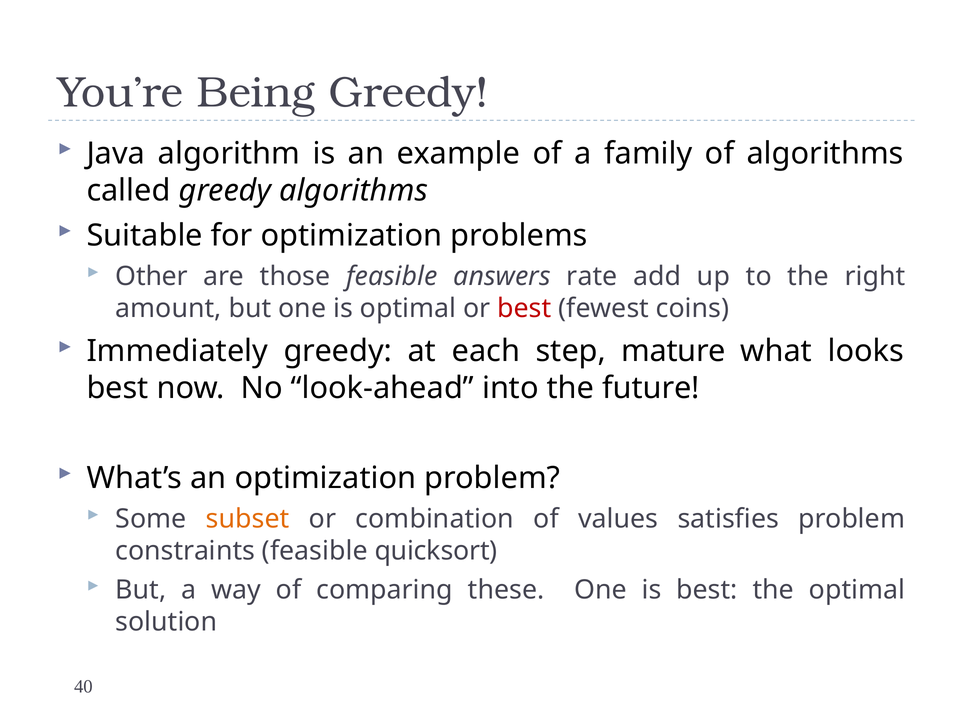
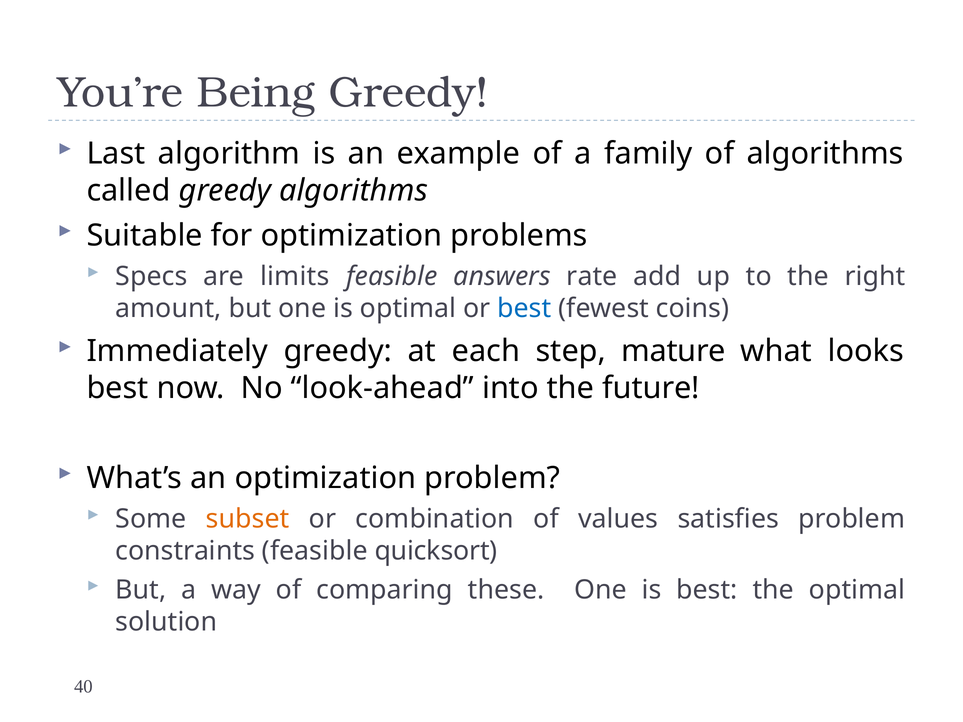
Java: Java -> Last (116, 154)
Other: Other -> Specs (151, 276)
those: those -> limits (295, 276)
best colour: red -> blue (524, 309)
